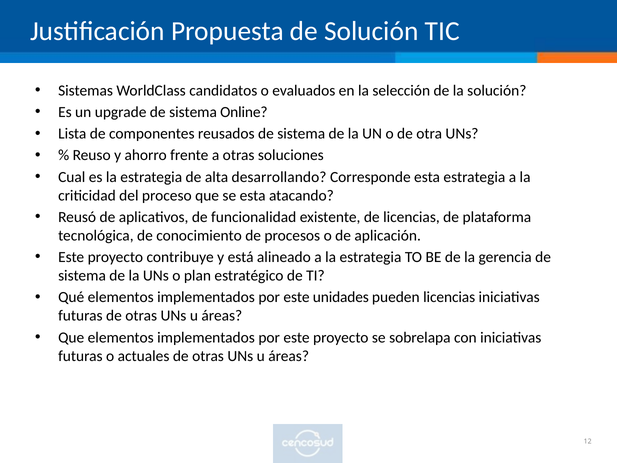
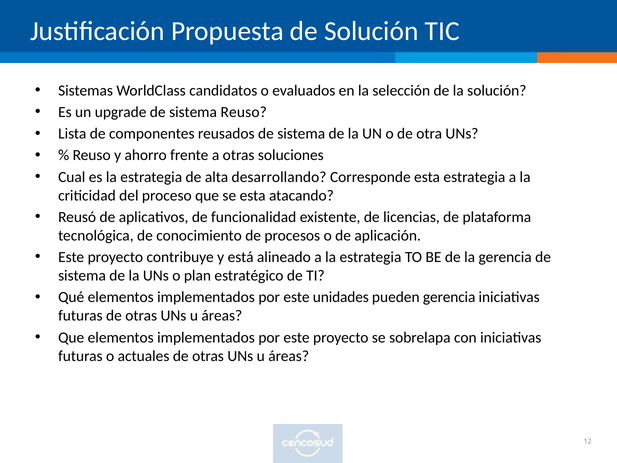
sistema Online: Online -> Reuso (244, 112)
pueden licencias: licencias -> gerencia (449, 297)
